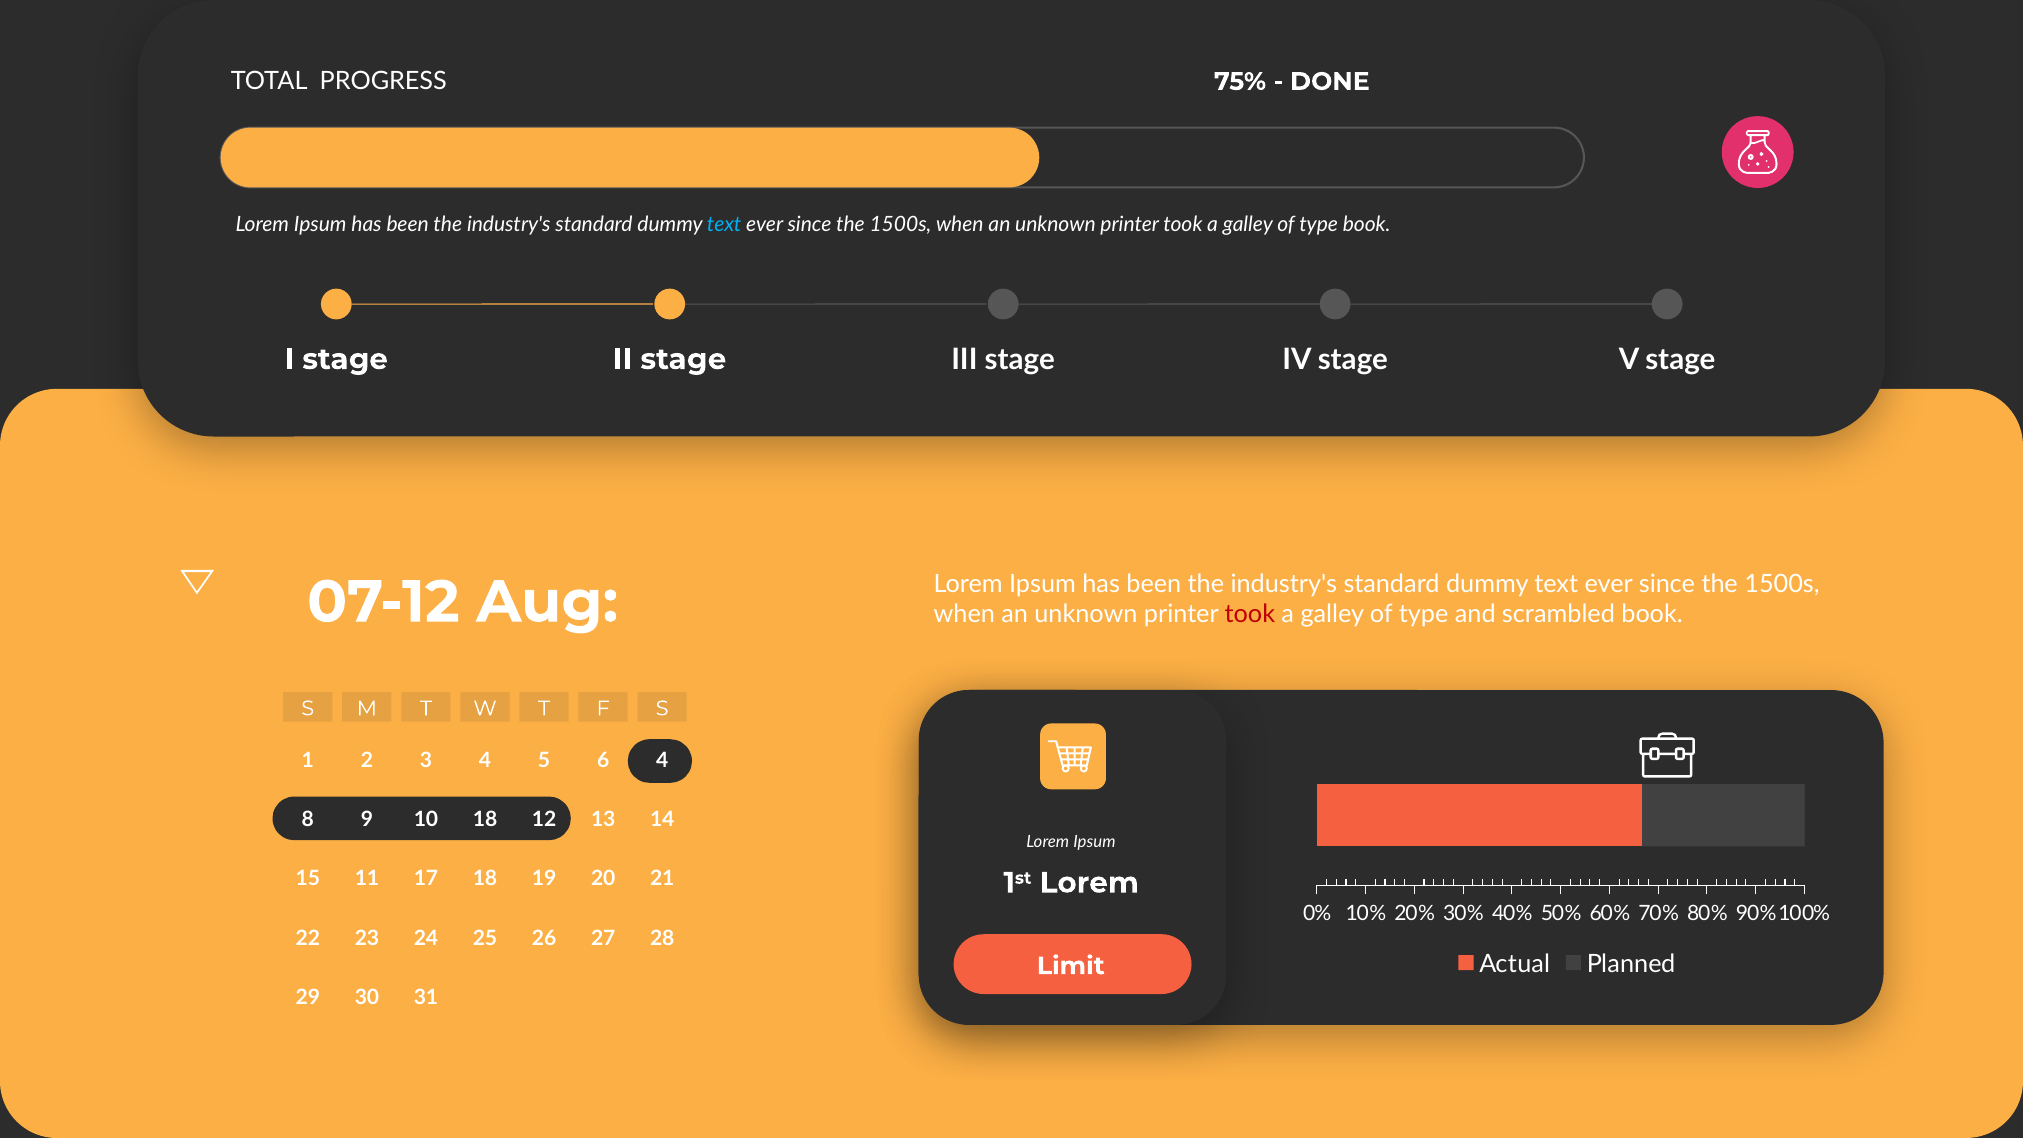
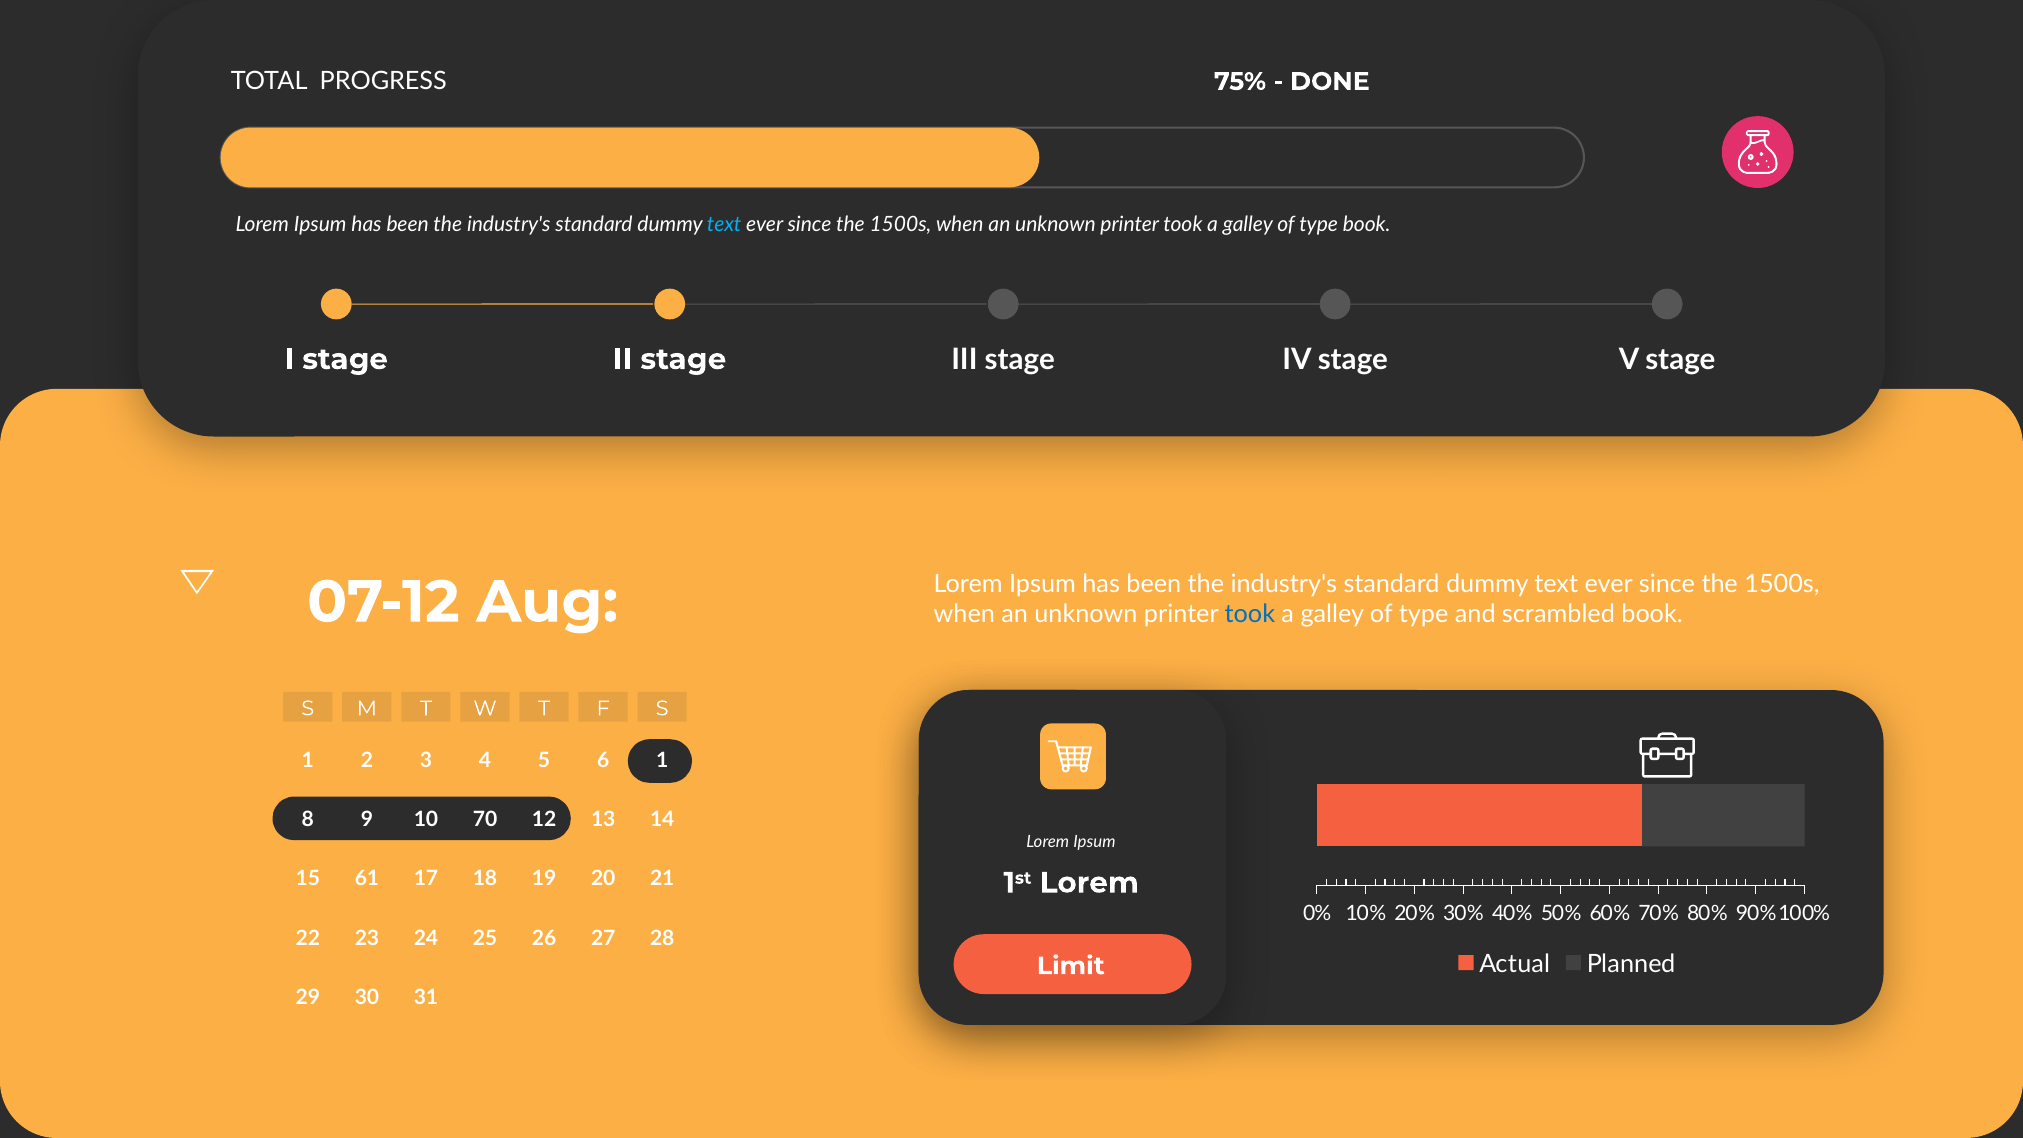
took colour: red -> blue (1250, 615)
6 4: 4 -> 1 (662, 761)
10 18: 18 -> 70 (485, 820)
11: 11 -> 61 (367, 879)
